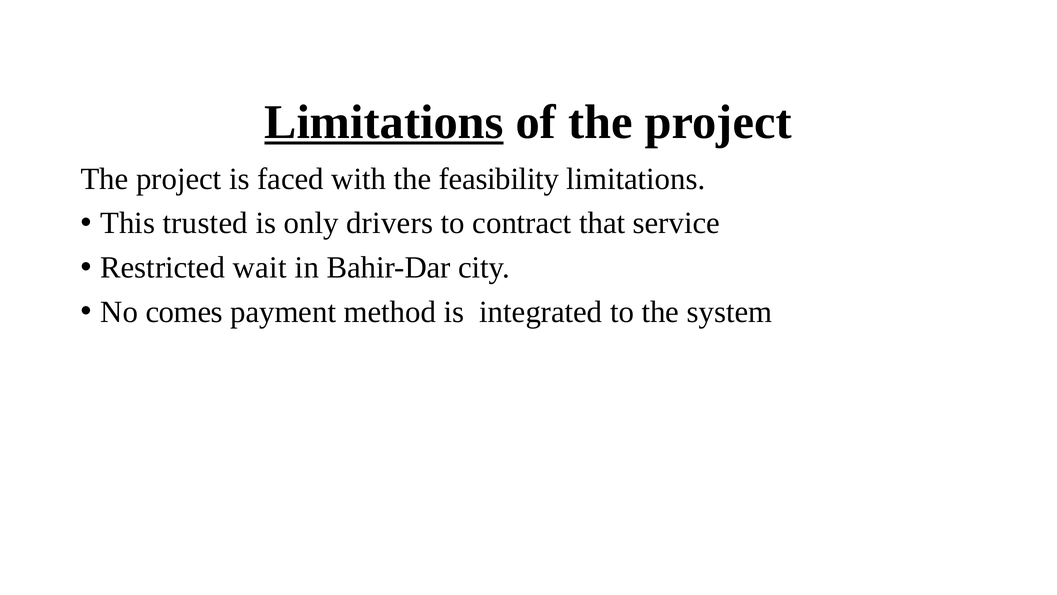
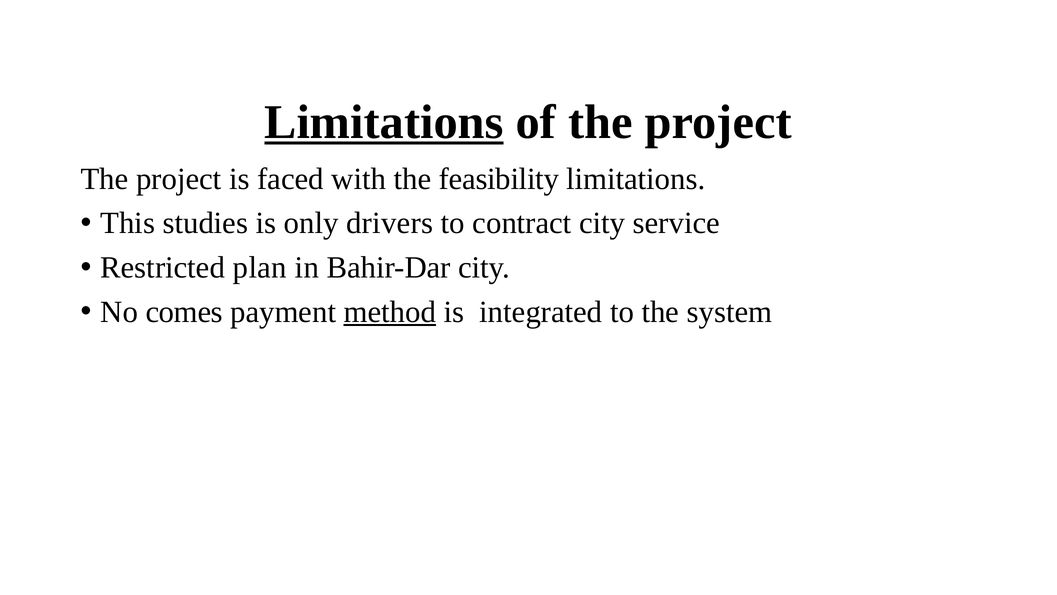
trusted: trusted -> studies (205, 223)
contract that: that -> city (602, 223)
wait: wait -> plan (260, 267)
method underline: none -> present (390, 312)
